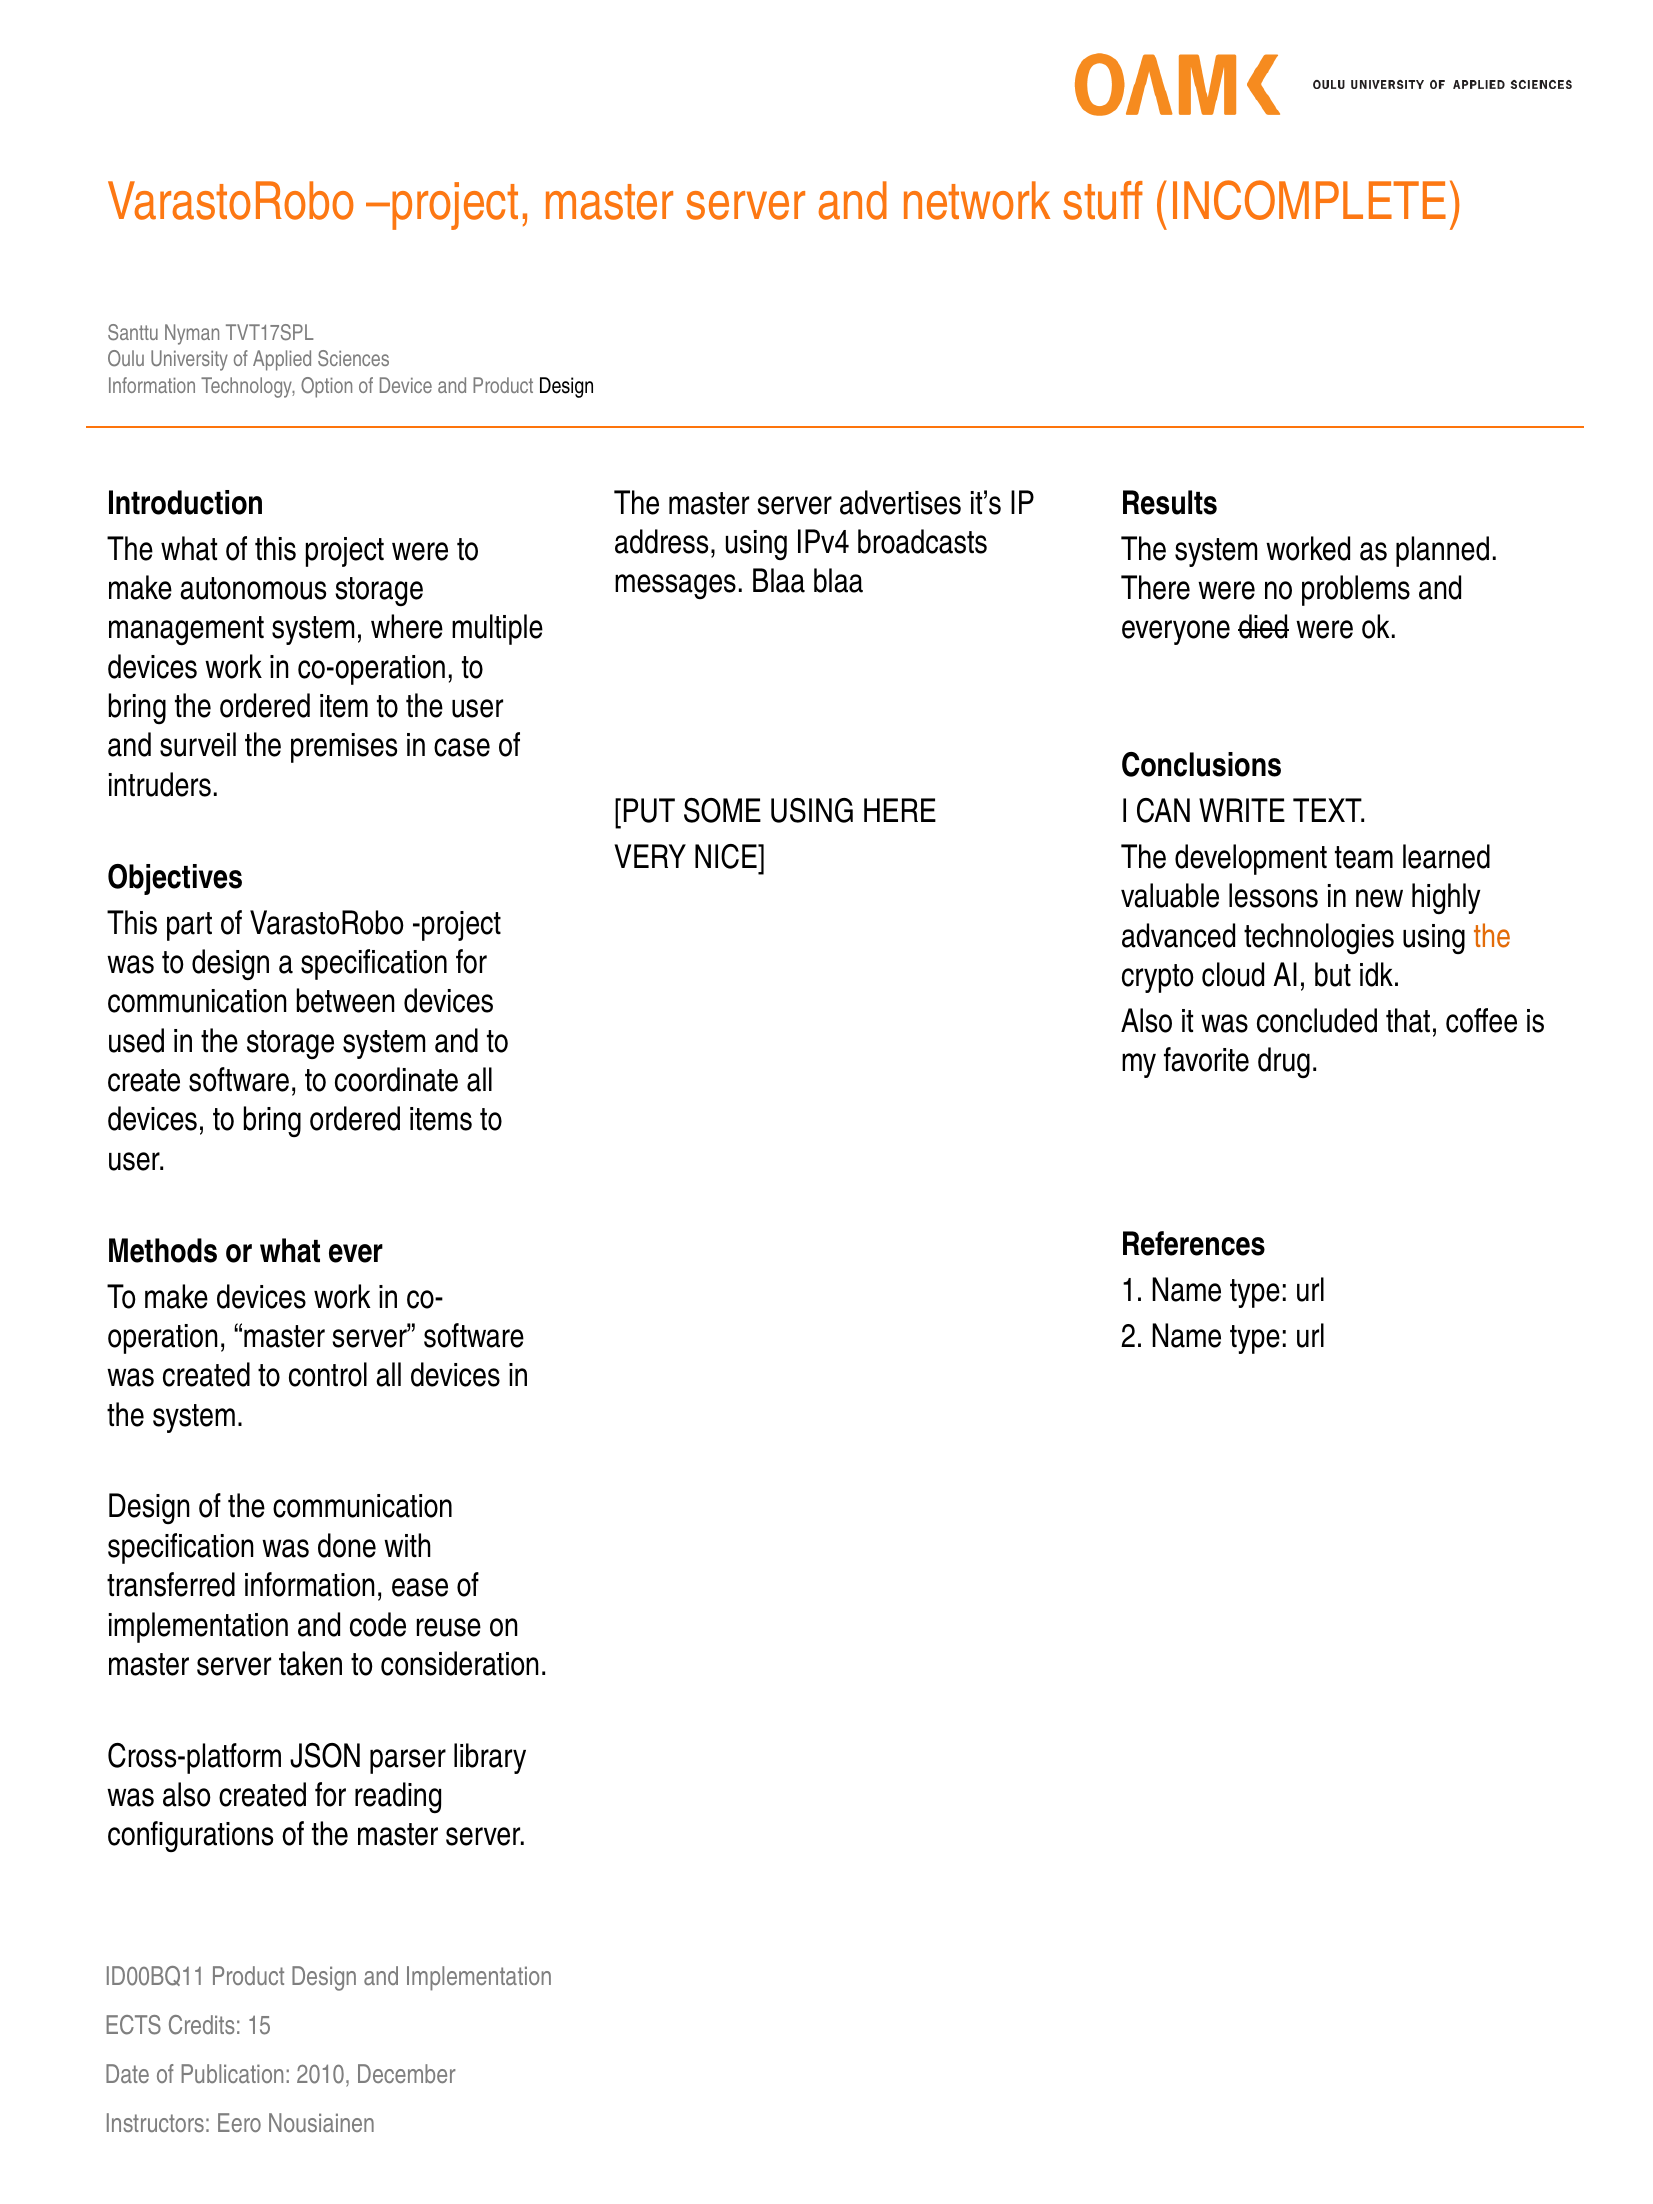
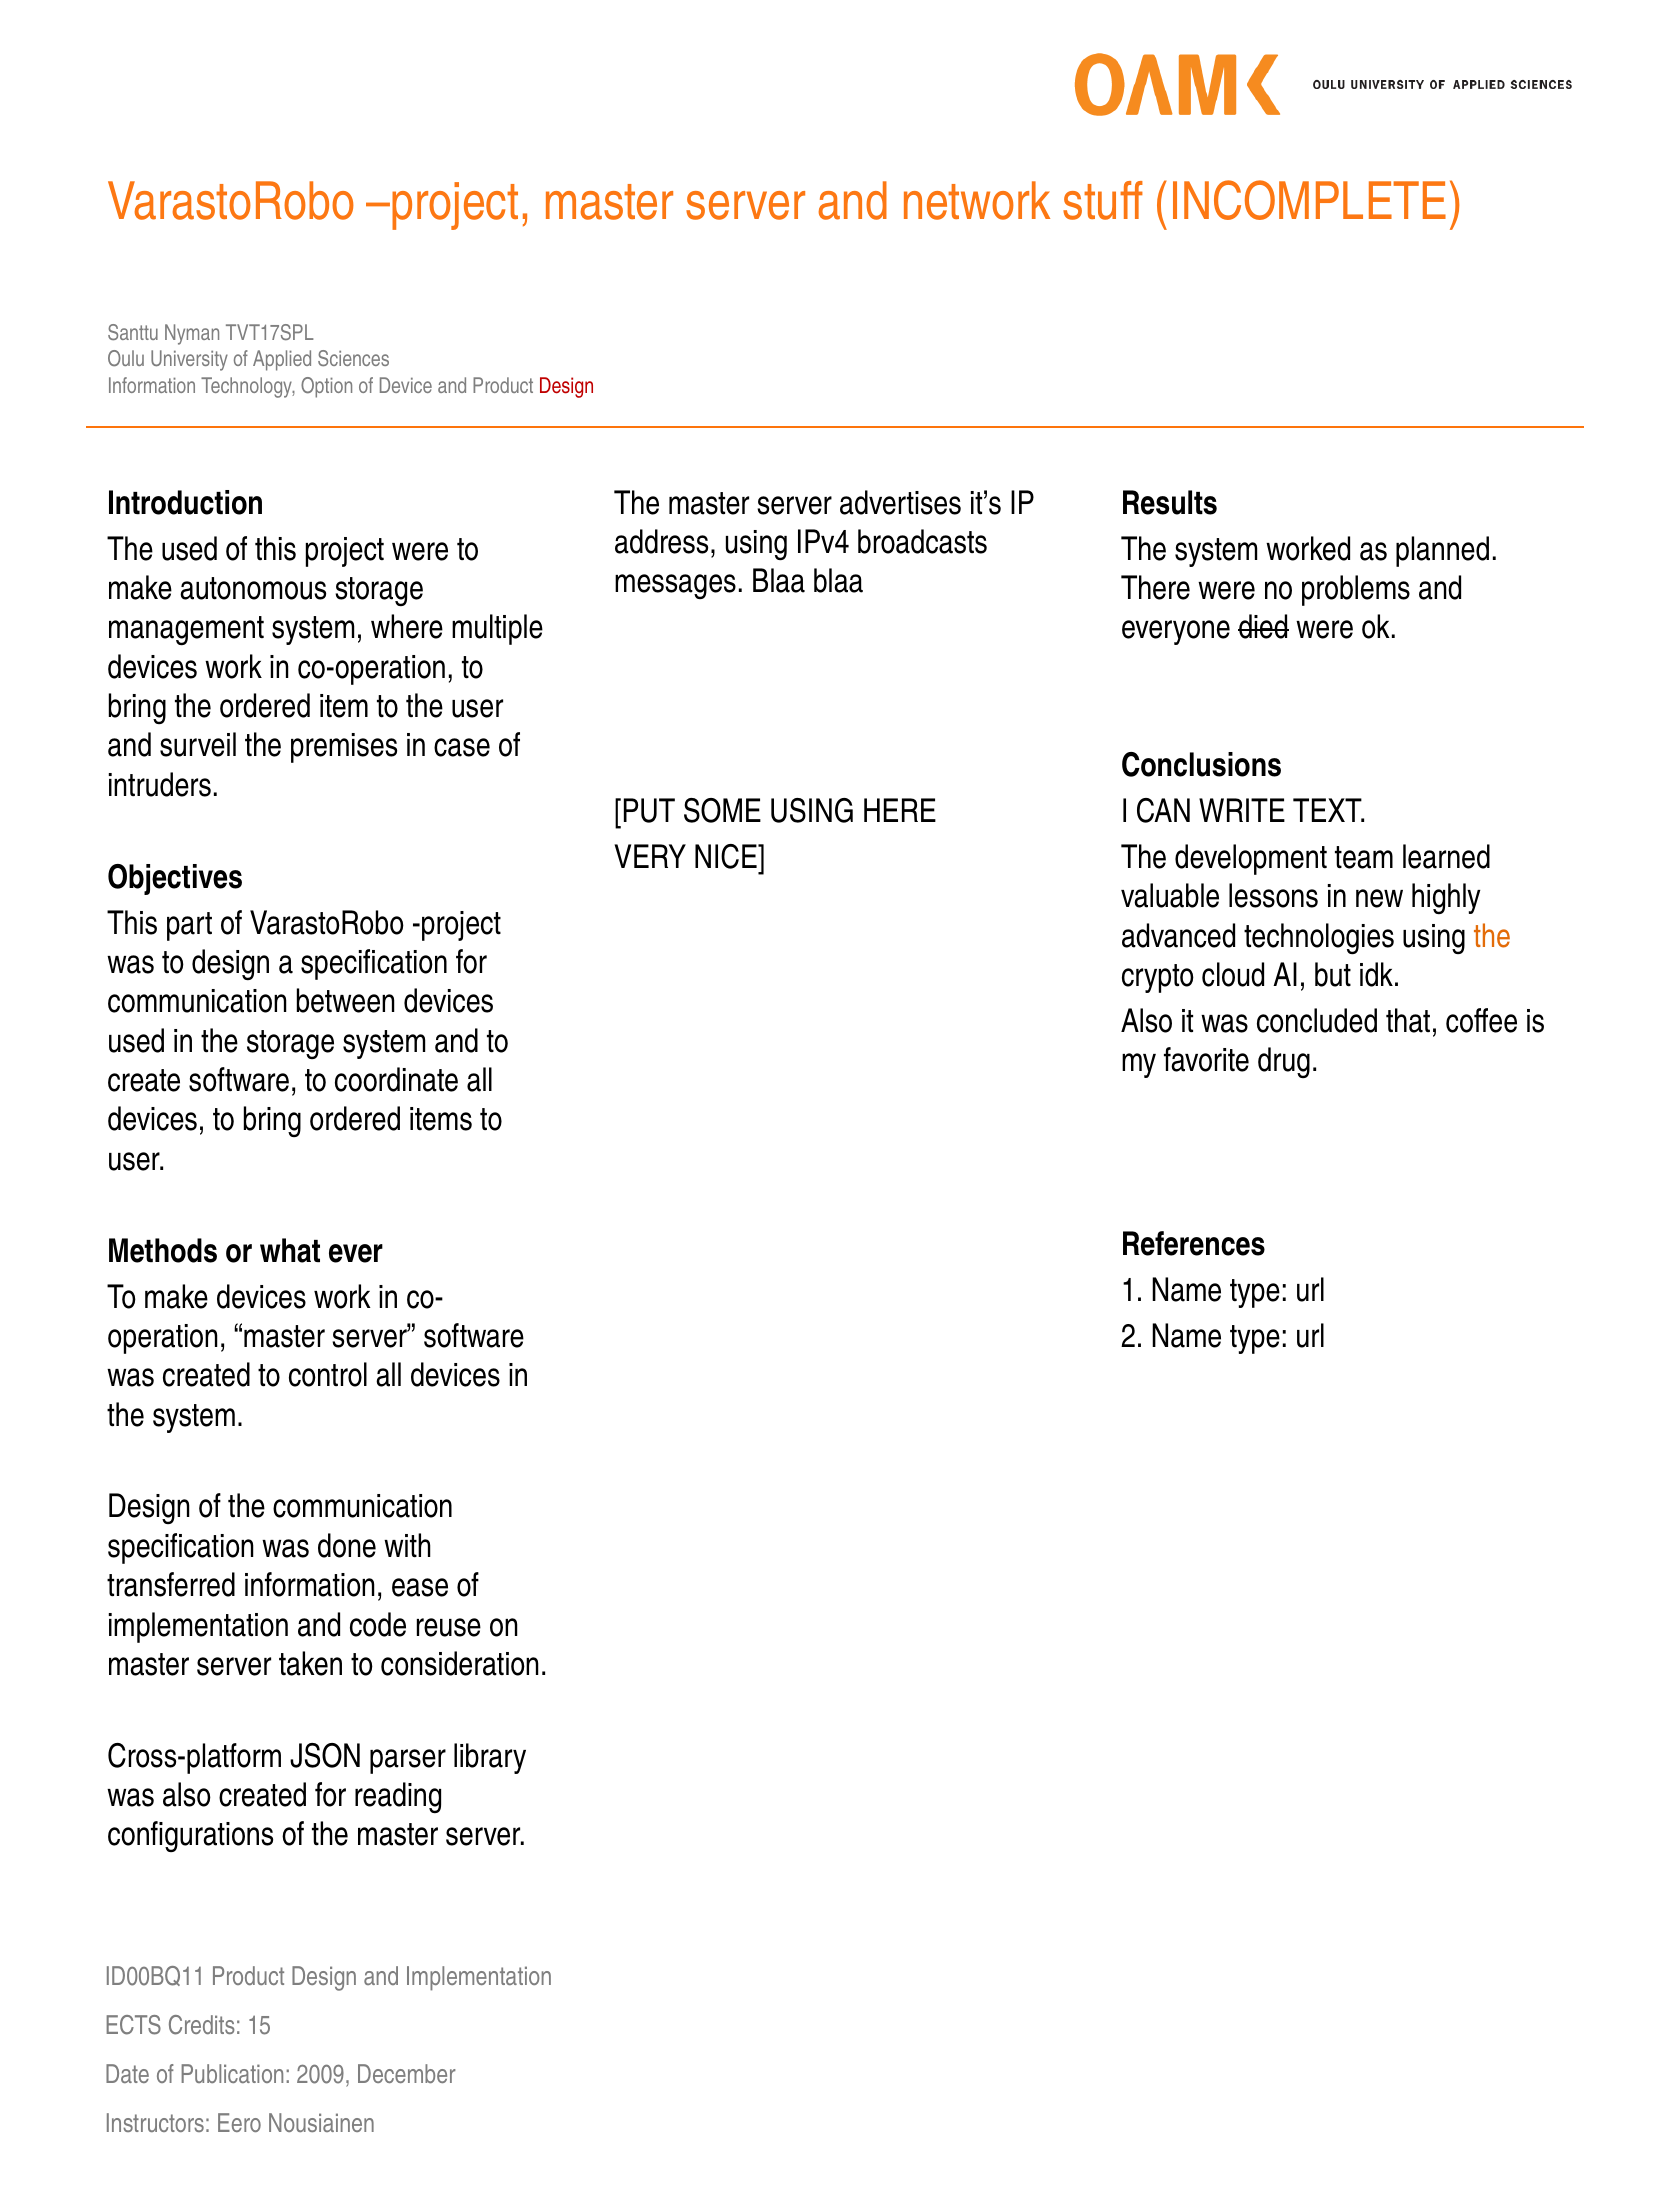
Design colour: black -> red (566, 386)
The what: what -> used (190, 549)
2010: 2010 -> 2009 (324, 2075)
